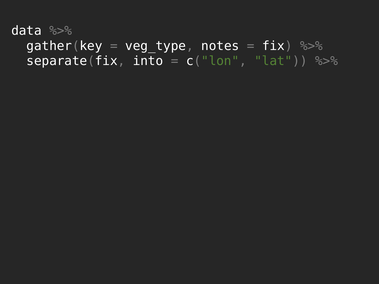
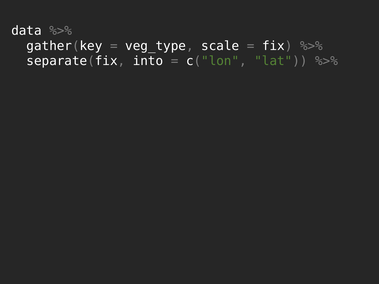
notes: notes -> scale (220, 46)
